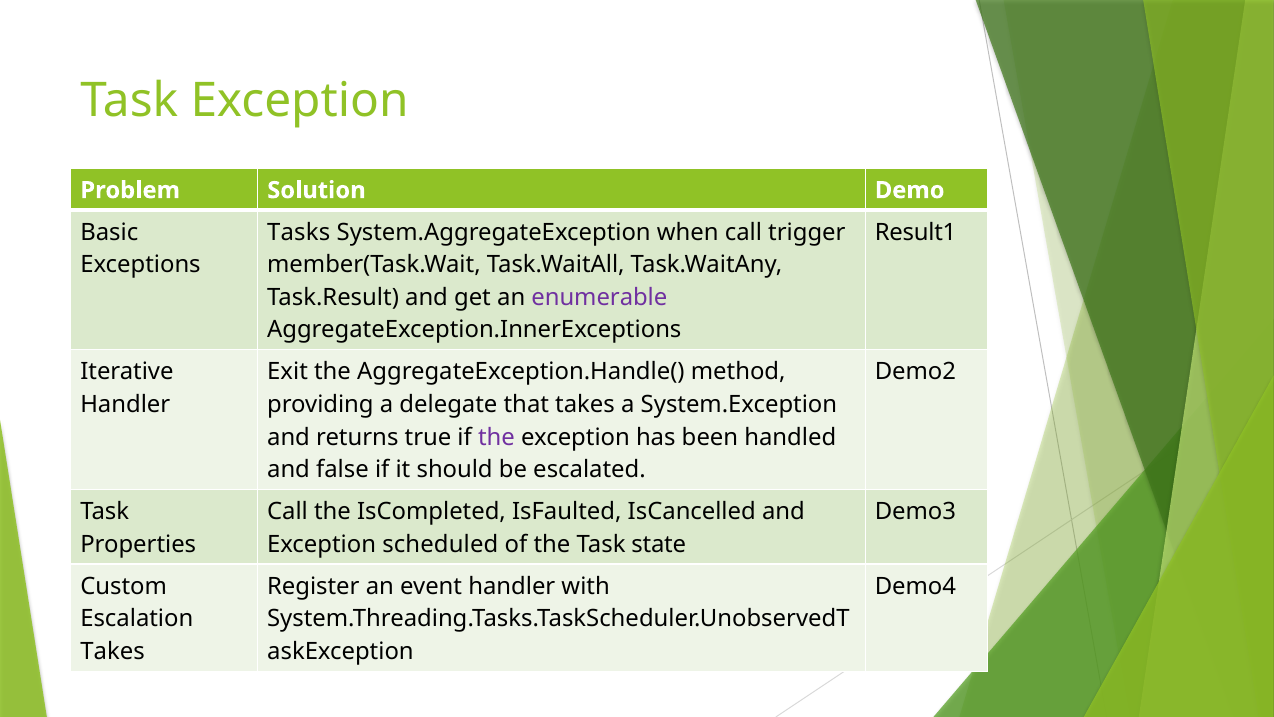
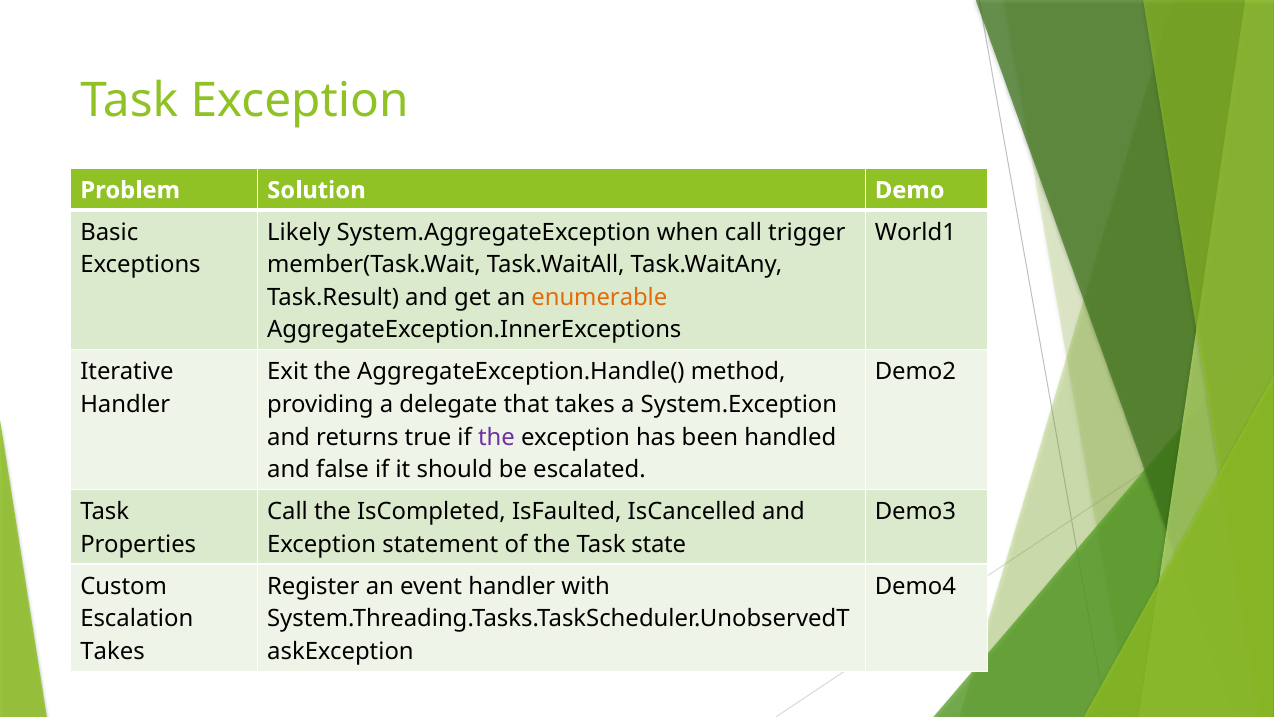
Tasks: Tasks -> Likely (299, 232)
Result1: Result1 -> World1 (915, 232)
enumerable colour: purple -> orange (599, 297)
scheduled: scheduled -> statement (440, 544)
